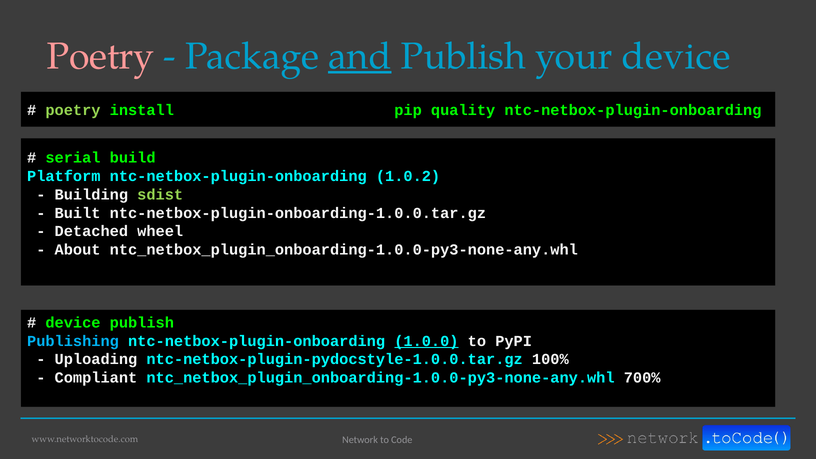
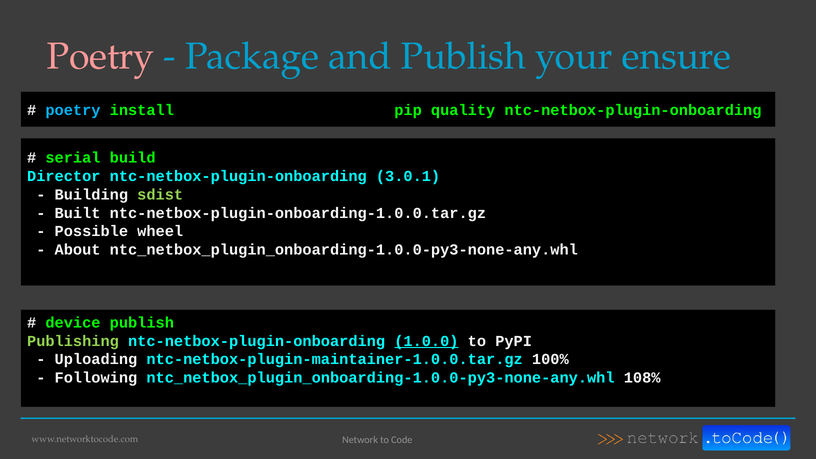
and underline: present -> none (360, 56)
your device: device -> ensure (677, 56)
poetry colour: light green -> light blue (73, 110)
Platform: Platform -> Director (64, 176)
1.0.2: 1.0.2 -> 3.0.1 (408, 176)
Detached: Detached -> Possible (91, 231)
Publishing colour: light blue -> light green (73, 341)
ntc-netbox-plugin-pydocstyle-1.0.0.tar.gz: ntc-netbox-plugin-pydocstyle-1.0.0.tar.gz -> ntc-netbox-plugin-maintainer-1.0.0.tar.gz (335, 359)
Compliant: Compliant -> Following (96, 378)
700%: 700% -> 108% (642, 378)
